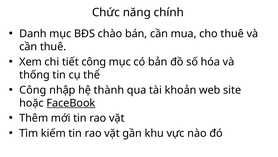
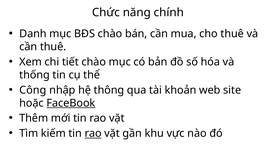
tiết công: công -> chào (94, 62)
thành: thành -> thông (109, 90)
rao underline: none -> present (93, 133)
